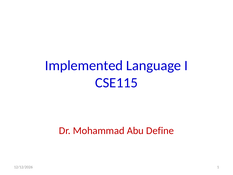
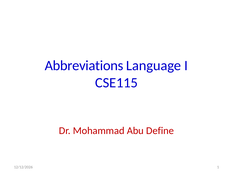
Implemented: Implemented -> Abbreviations (84, 65)
